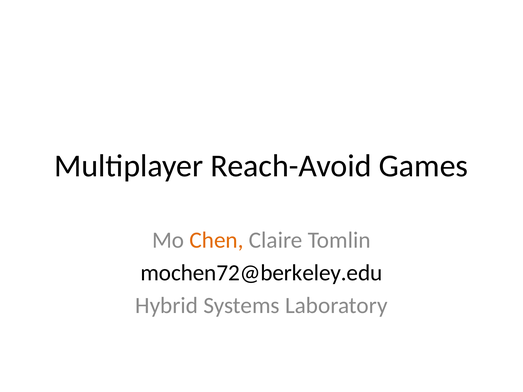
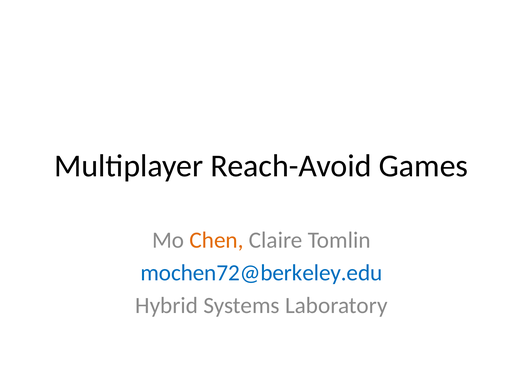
mochen72@berkeley.edu colour: black -> blue (261, 273)
